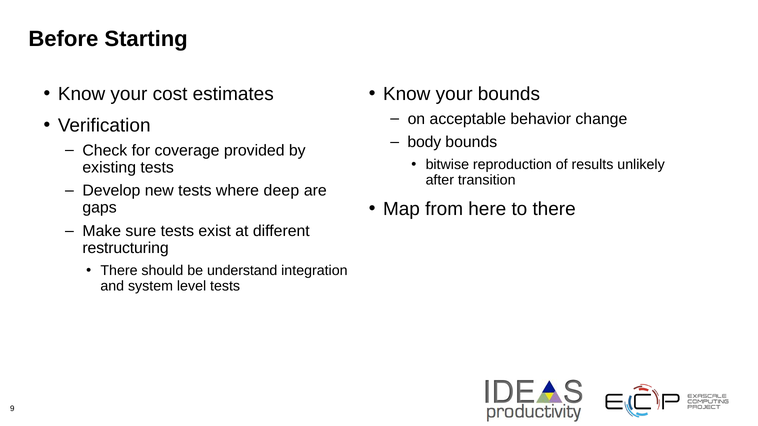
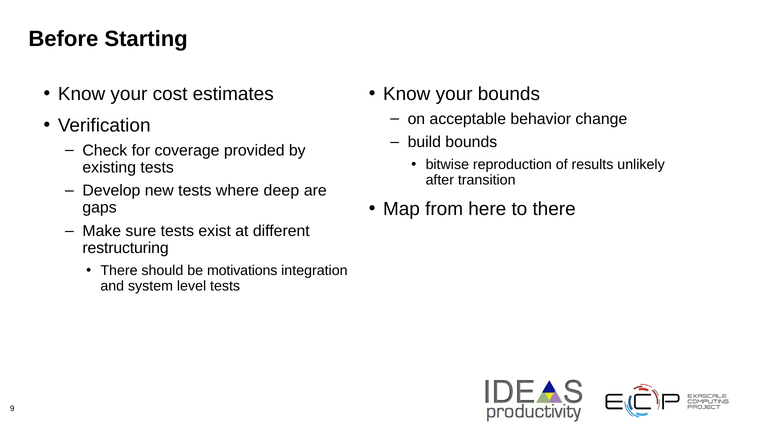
body: body -> build (424, 142)
understand: understand -> motivations (242, 271)
